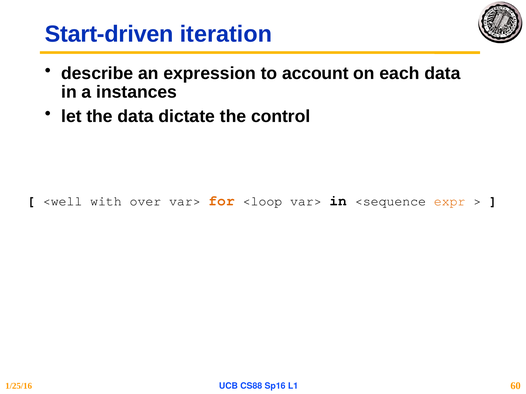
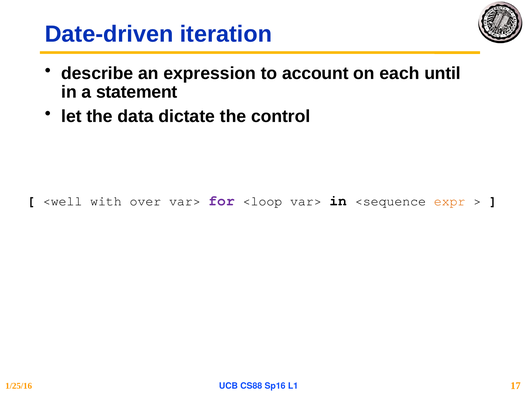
Start-driven: Start-driven -> Date-driven (109, 34)
each data: data -> until (442, 73)
instances: instances -> statement (137, 92)
for colour: orange -> purple (222, 201)
60: 60 -> 17 (516, 386)
